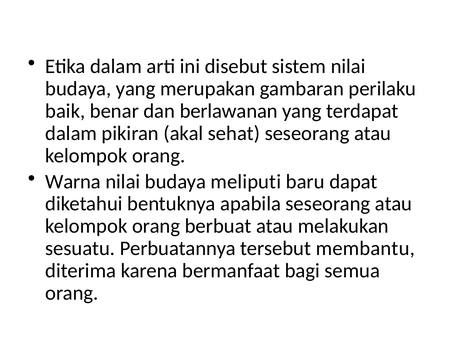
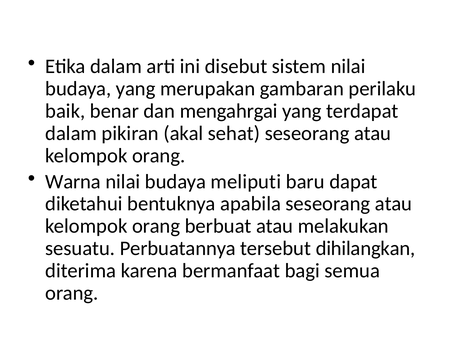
berlawanan: berlawanan -> mengahrgai (229, 111)
membantu: membantu -> dihilangkan (365, 248)
